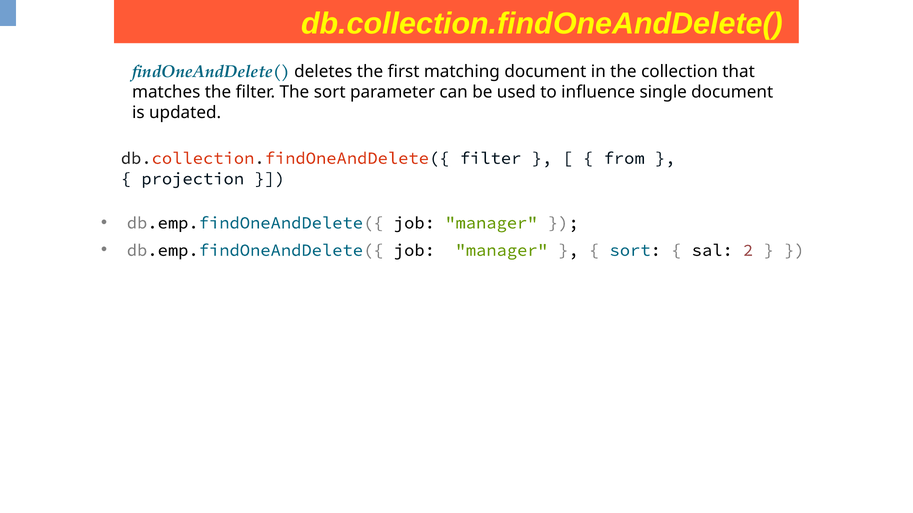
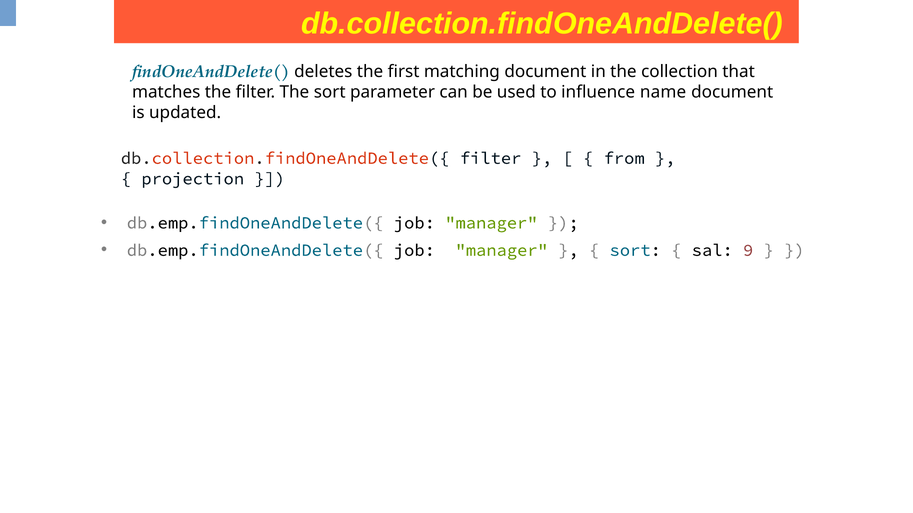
single: single -> name (663, 92)
2: 2 -> 9 (748, 250)
